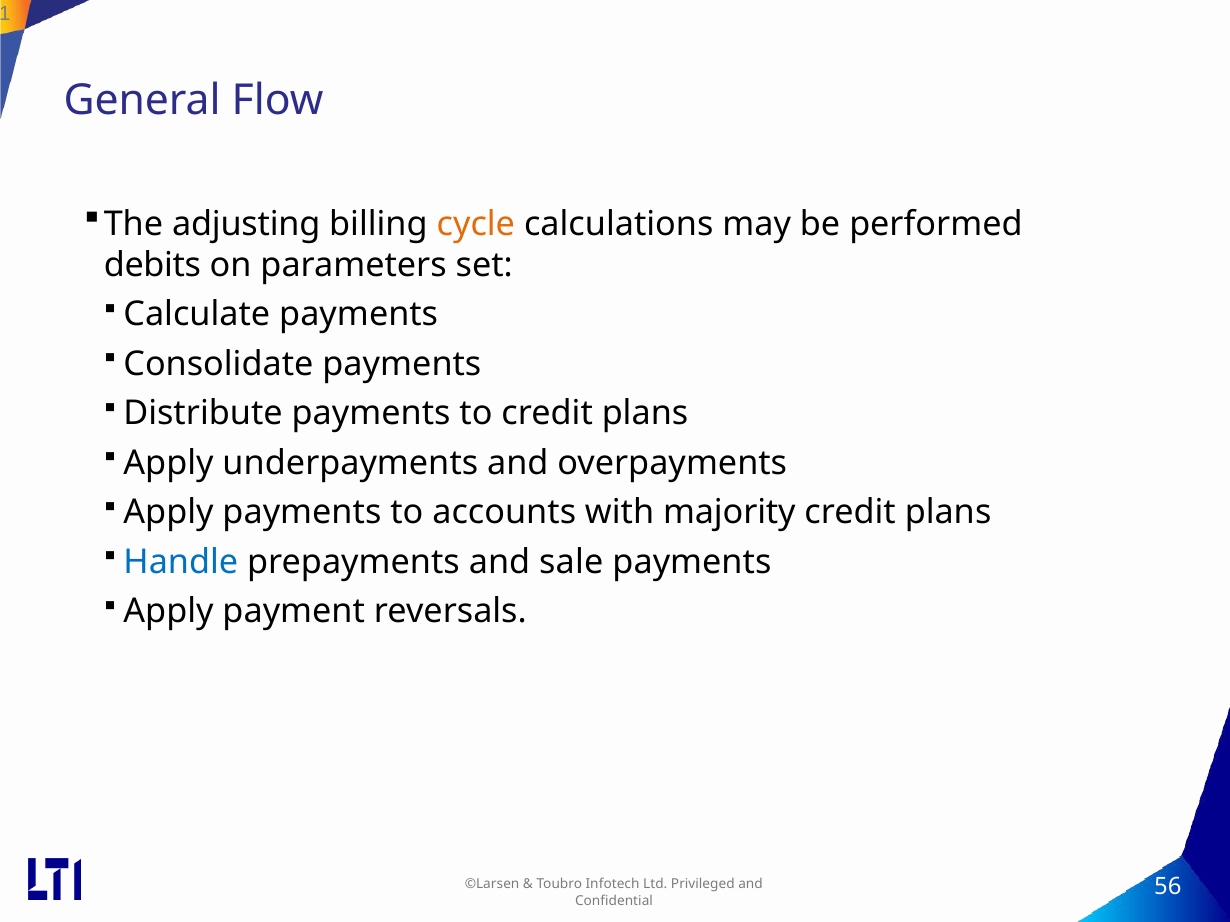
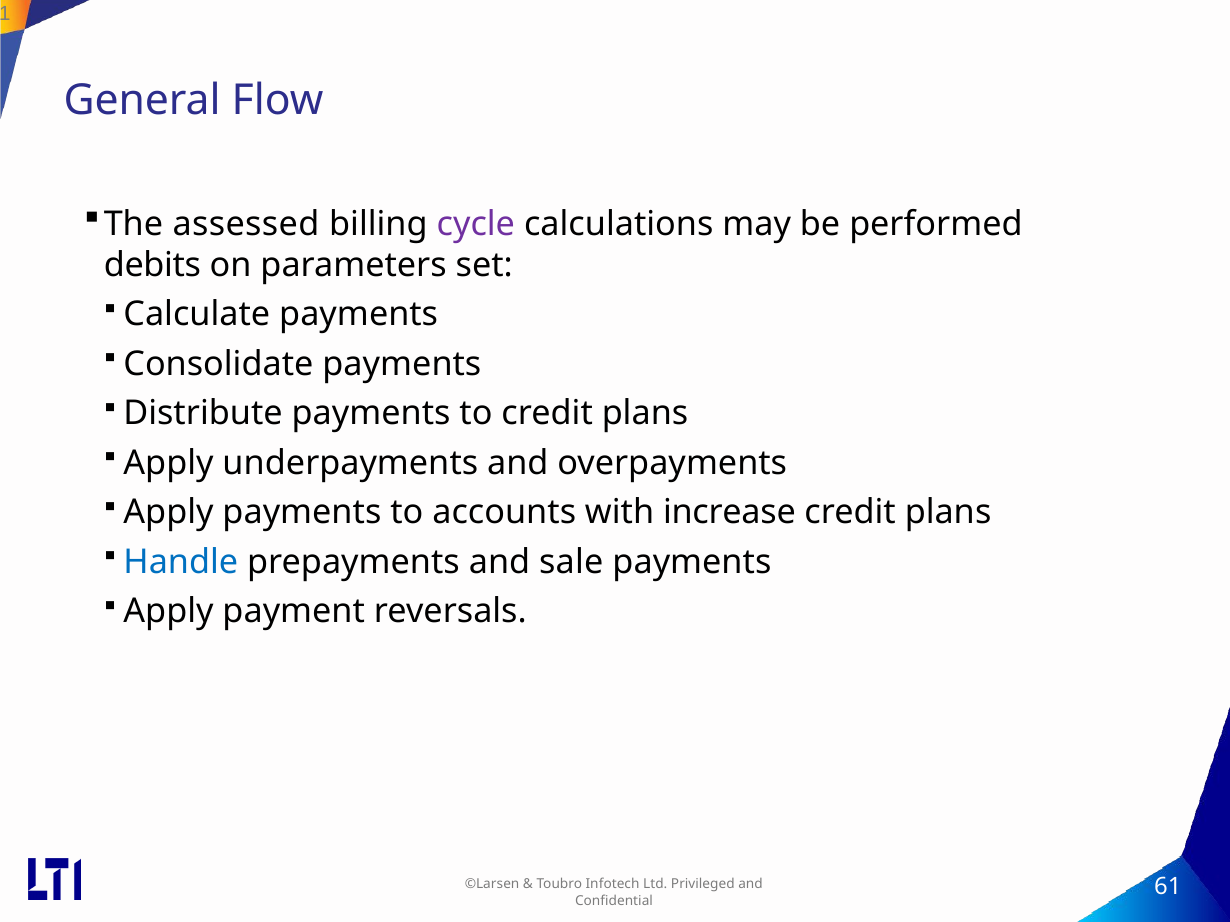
adjusting: adjusting -> assessed (246, 224)
cycle colour: orange -> purple (476, 224)
majority: majority -> increase (729, 513)
56: 56 -> 61 (1168, 887)
